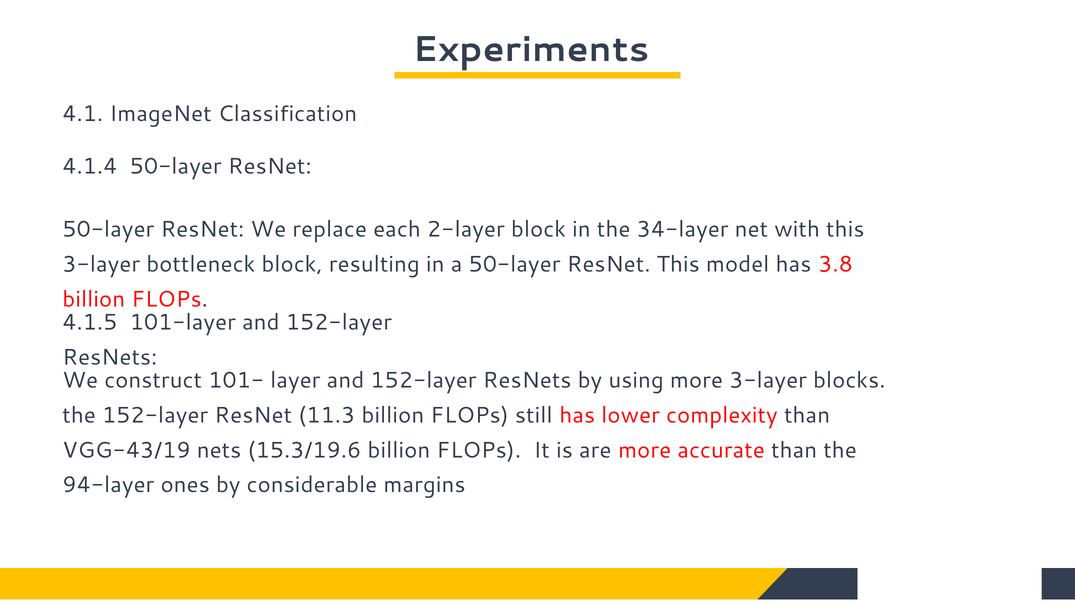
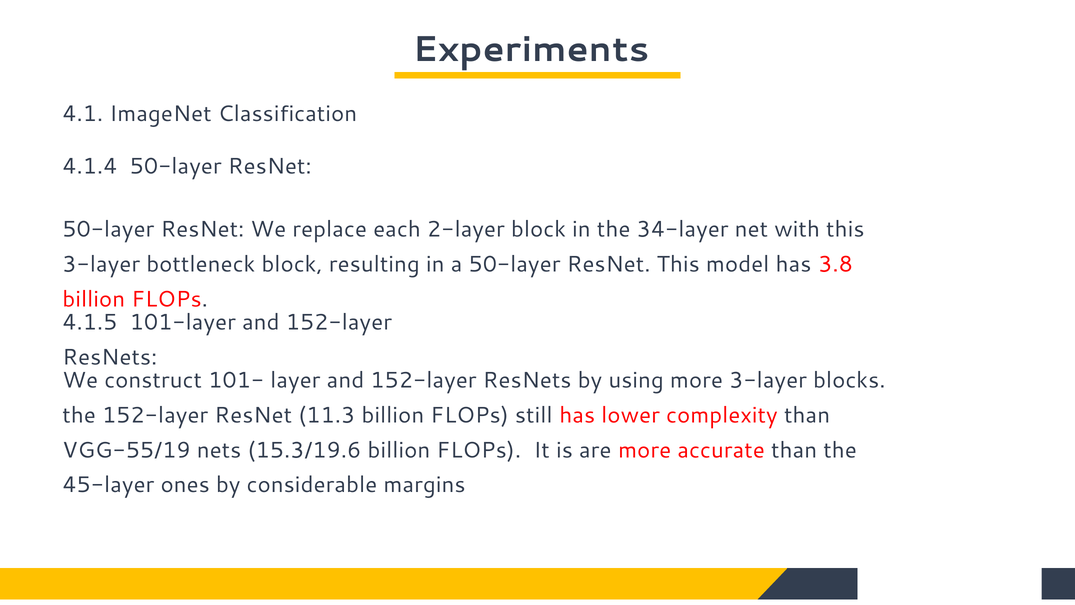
VGG-43/19: VGG-43/19 -> VGG-55/19 (126, 450)
94-layer: 94-layer -> 45-layer (108, 485)
